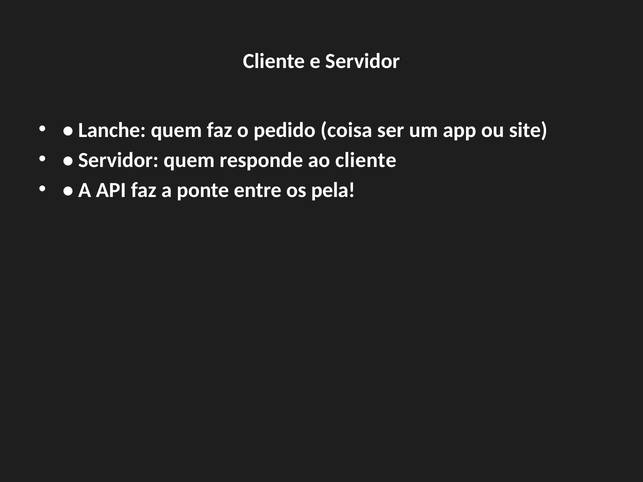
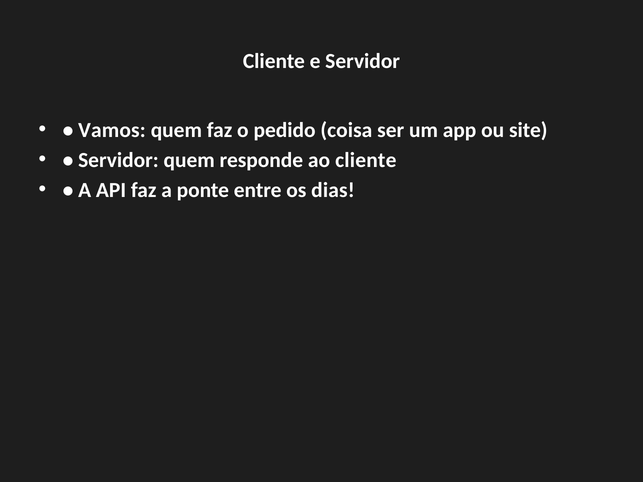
Lanche: Lanche -> Vamos (112, 130)
pela: pela -> dias (333, 190)
